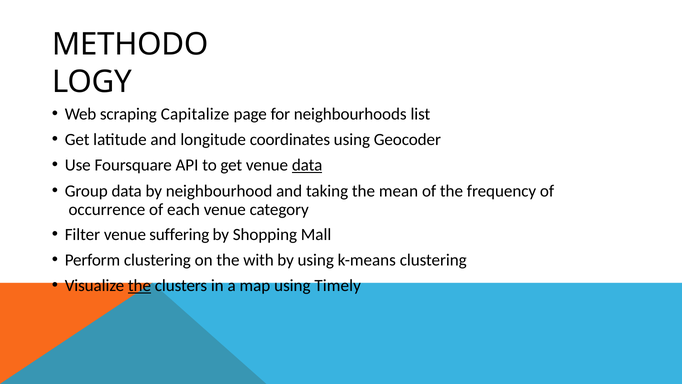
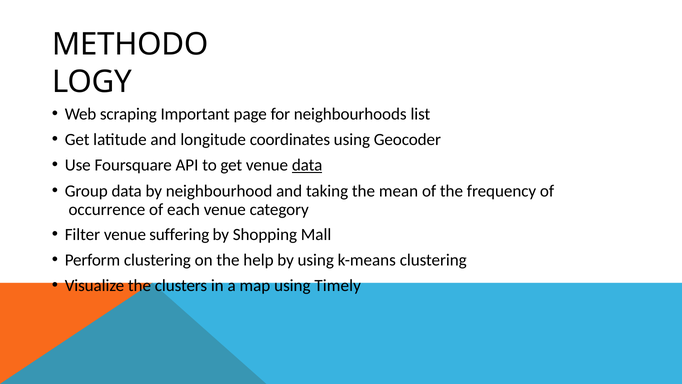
Capitalize: Capitalize -> Important (195, 114)
with: with -> help (258, 260)
the underline: present -> none (139, 286)
